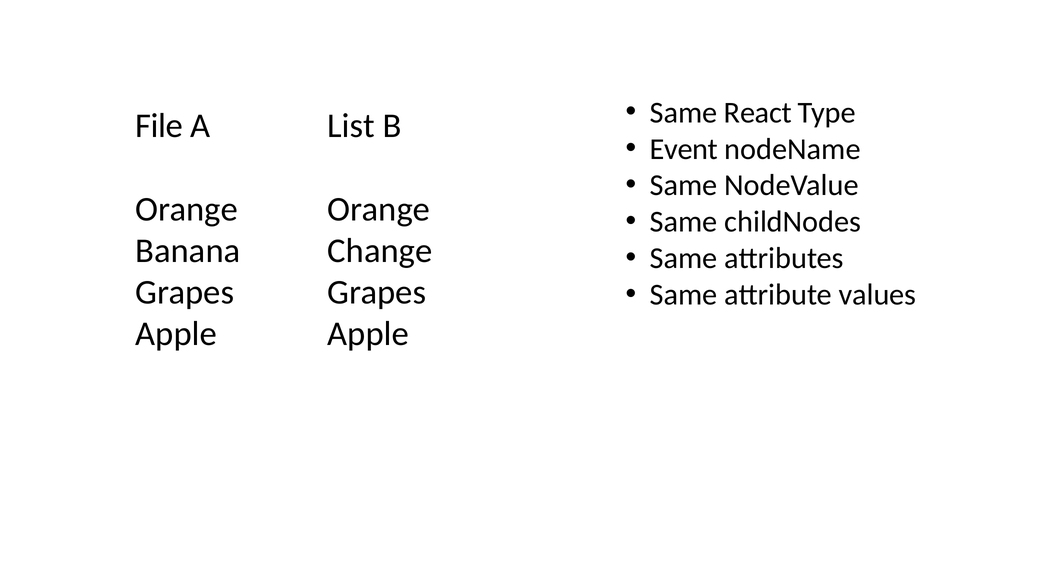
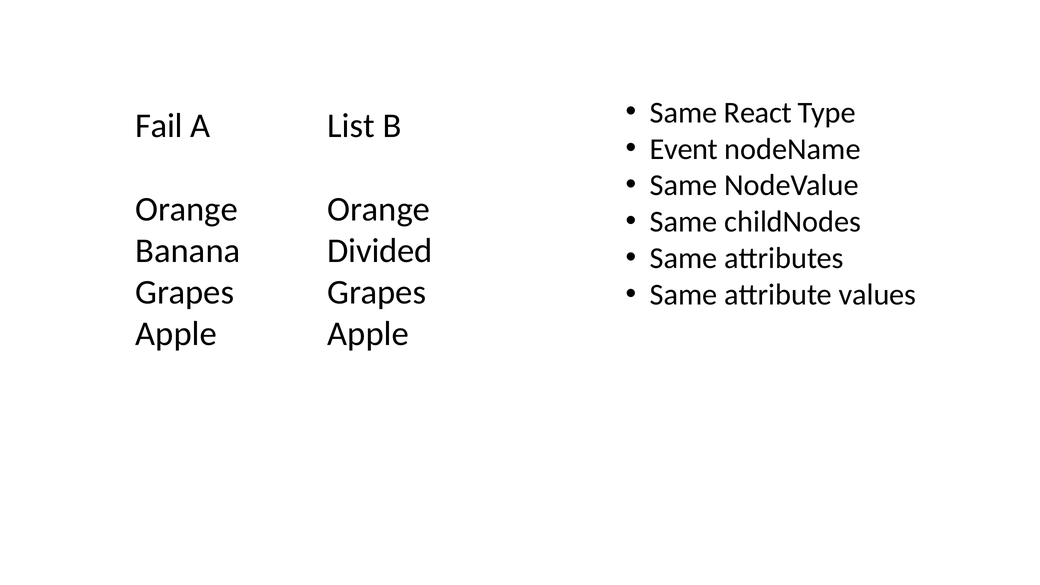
File: File -> Fail (159, 126)
Change: Change -> Divided (380, 251)
